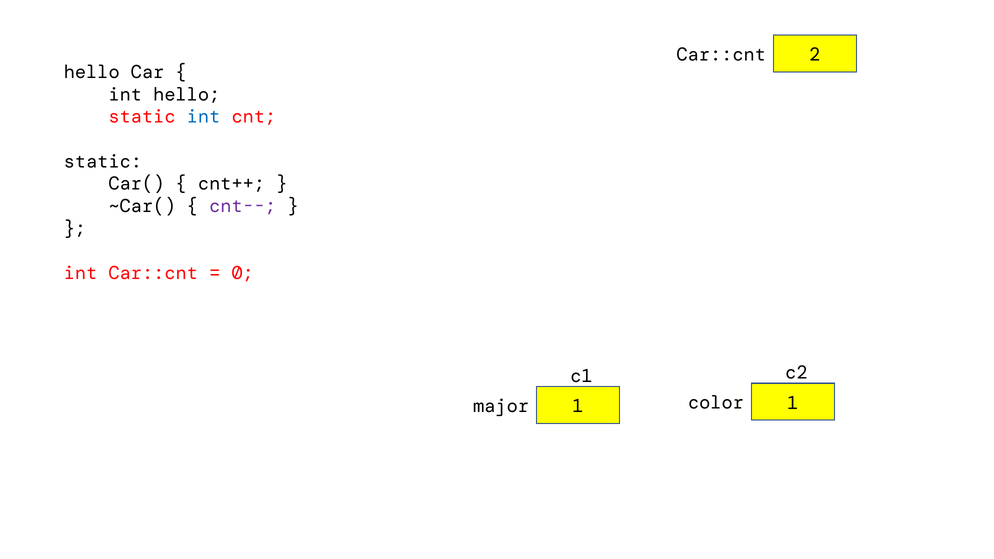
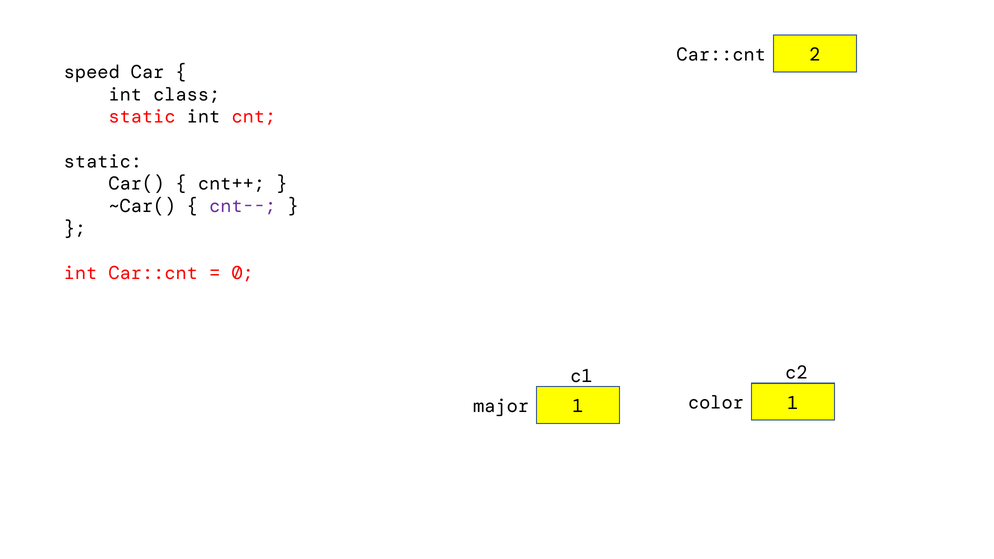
hello: hello -> speed (92, 72)
int hello: hello -> class (187, 94)
int colour: blue -> black (204, 117)
